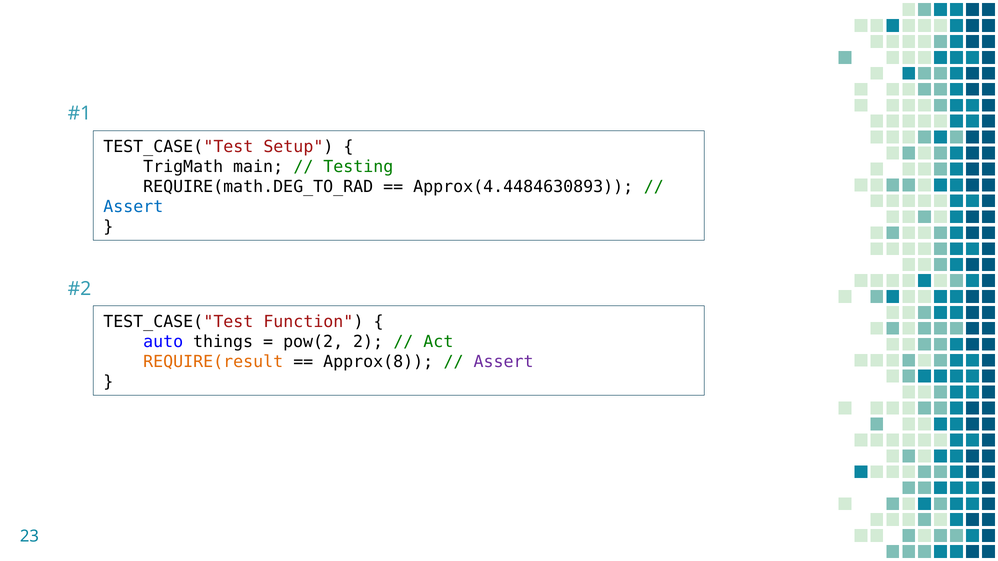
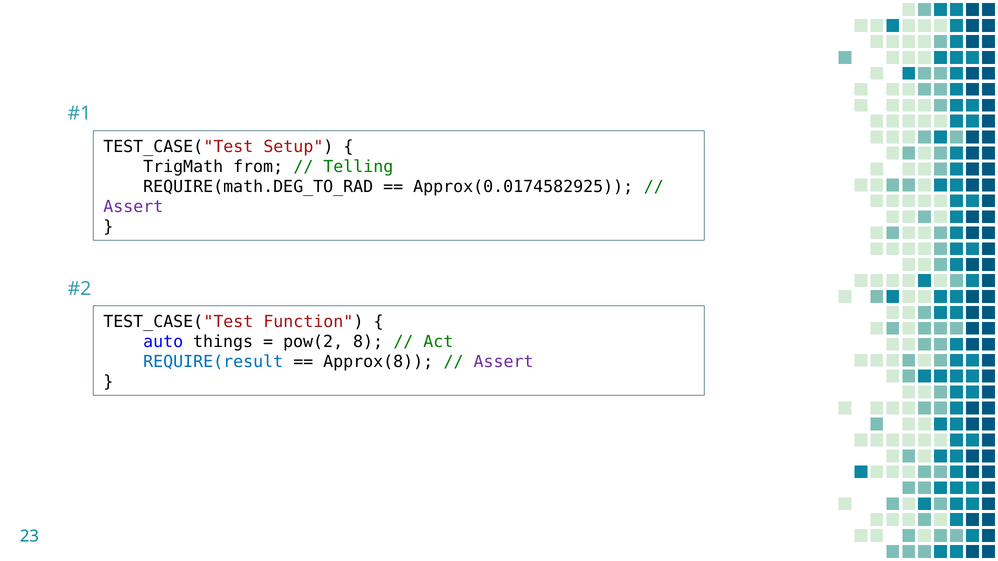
main: main -> from (258, 167)
Testing: Testing -> Telling (358, 167)
Approx(4.4484630893: Approx(4.4484630893 -> Approx(0.0174582925 (523, 187)
Assert colour: blue -> purple (133, 207)
2: 2 -> 8 (368, 342)
REQUIRE(result colour: orange -> blue (213, 362)
